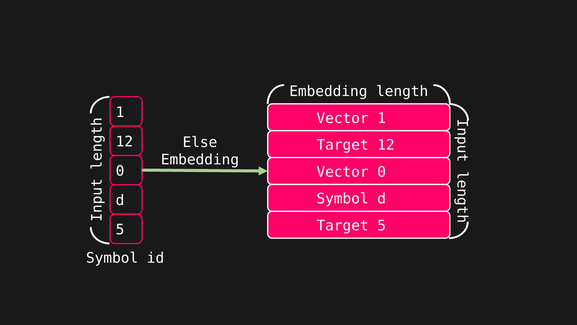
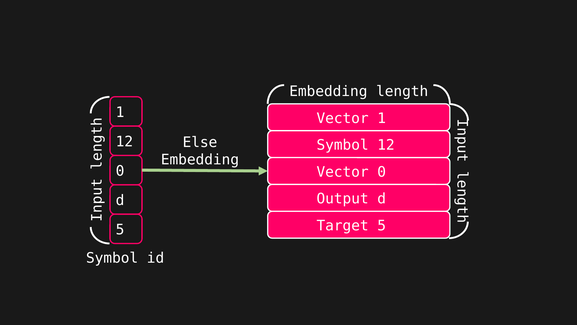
Target: Target -> Symbol (343, 145)
Symbol: Symbol -> Output (343, 199)
